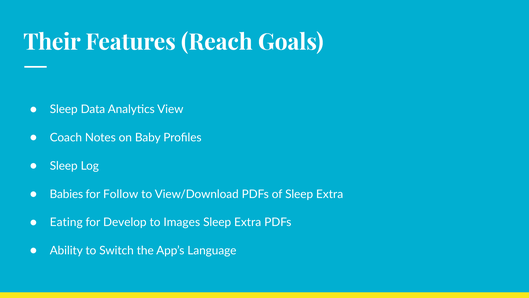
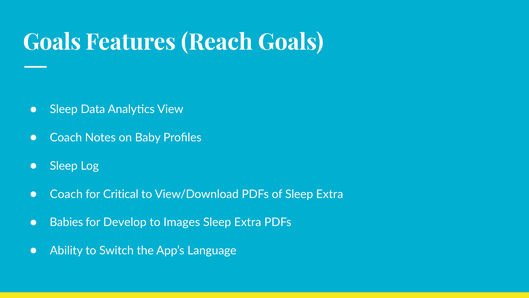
Their: Their -> Goals (52, 42)
Babies: Babies -> Coach (66, 194)
Follow: Follow -> Critical (121, 194)
Eating: Eating -> Babies (66, 222)
